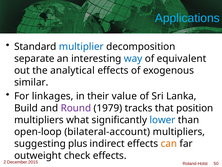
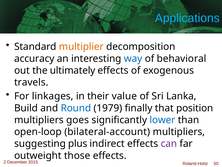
multiplier colour: blue -> orange (81, 47)
separate: separate -> accuracy (34, 58)
equivalent: equivalent -> behavioral (182, 58)
analytical: analytical -> ultimately (73, 70)
similar: similar -> travels (31, 82)
Round colour: purple -> blue (76, 108)
tracks: tracks -> finally (139, 108)
what: what -> goes (78, 120)
can colour: orange -> purple (169, 143)
check: check -> those (77, 155)
